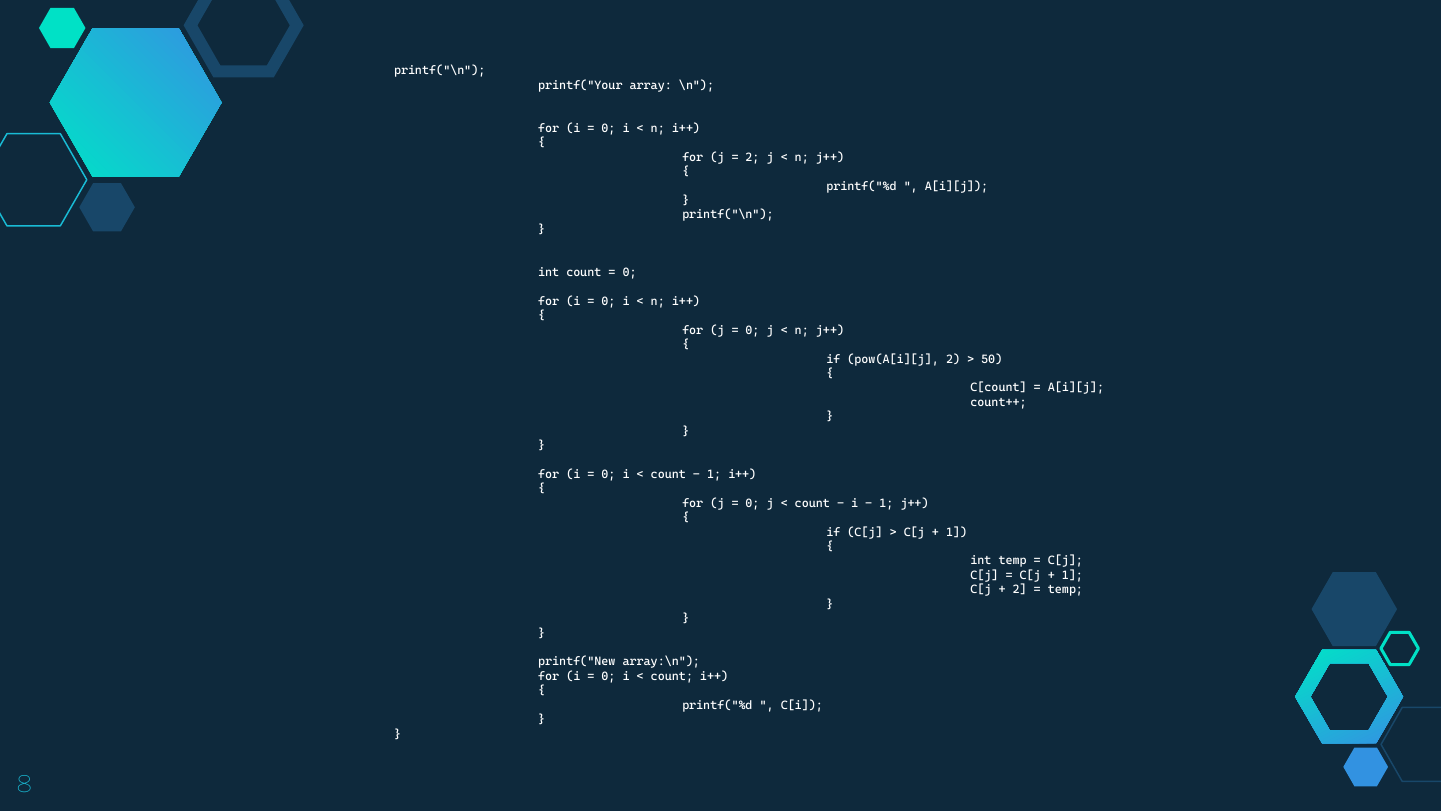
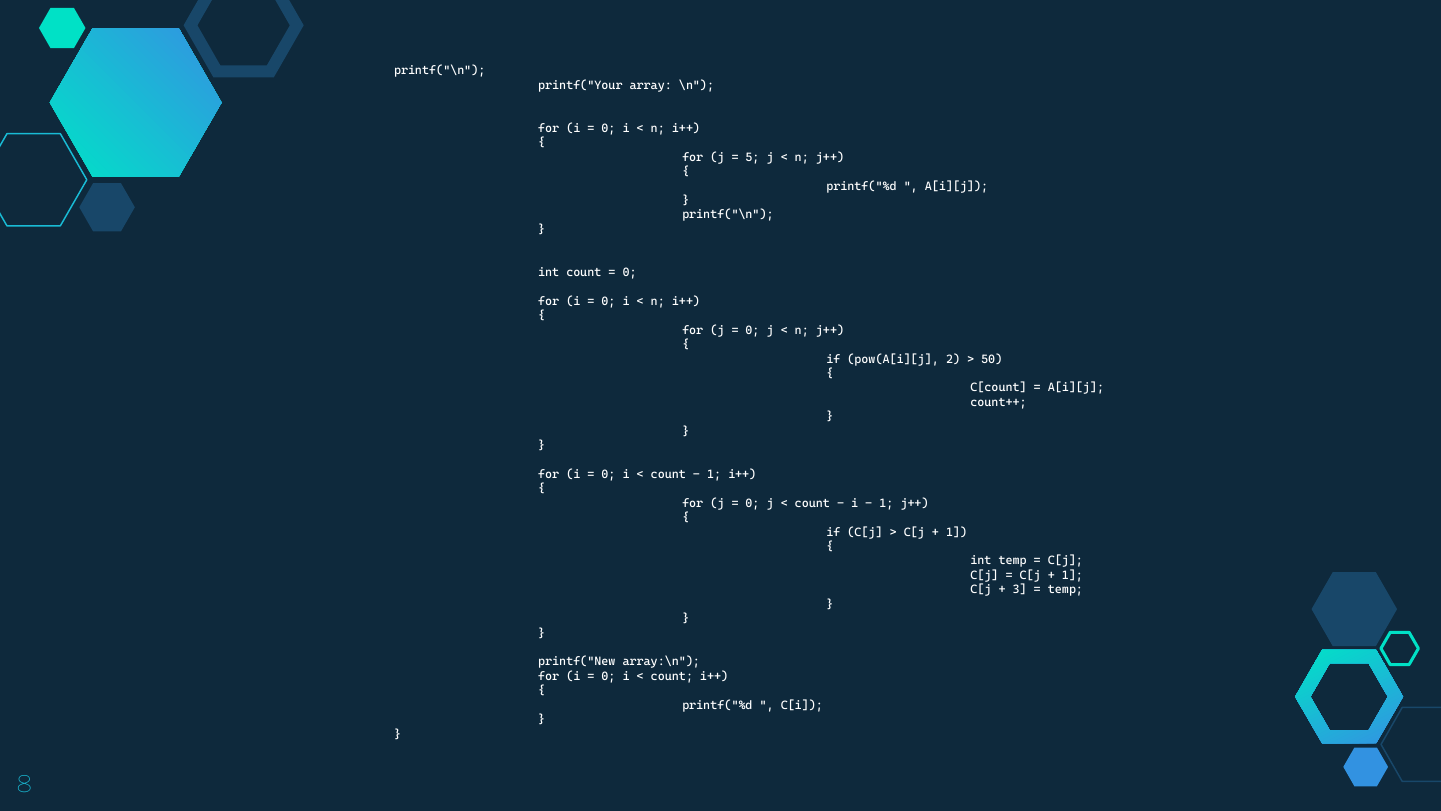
2: 2 -> 5 (752, 157)
2: 2 -> 3 (1020, 590)
